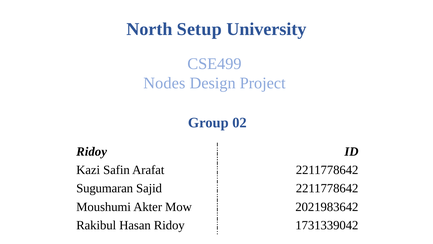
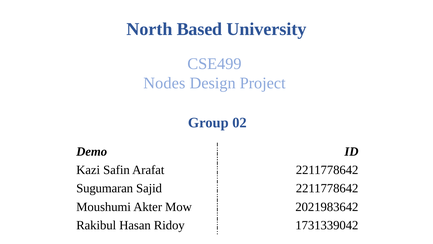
Setup: Setup -> Based (199, 29)
Ridoy: Ridoy -> Demo (92, 151)
